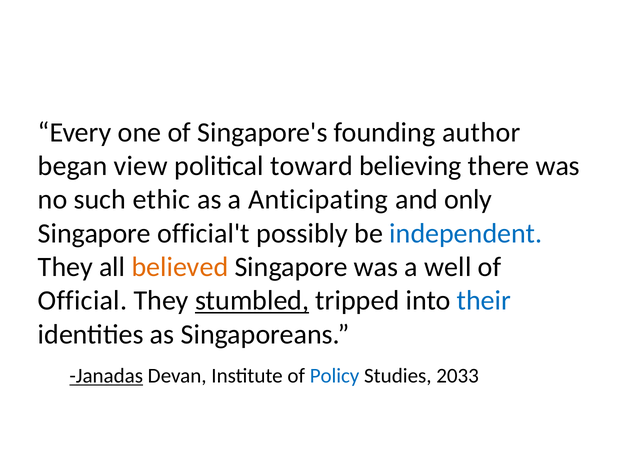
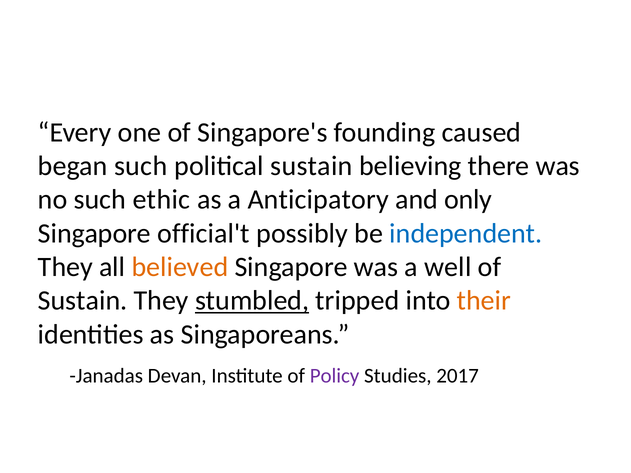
author: author -> caused (481, 132)
began view: view -> such (141, 166)
political toward: toward -> sustain (311, 166)
Anticipating: Anticipating -> Anticipatory (318, 200)
Official: Official -> Sustain (83, 301)
their colour: blue -> orange (484, 301)
Janadas underline: present -> none (106, 376)
Policy colour: blue -> purple (335, 376)
2033: 2033 -> 2017 (458, 376)
